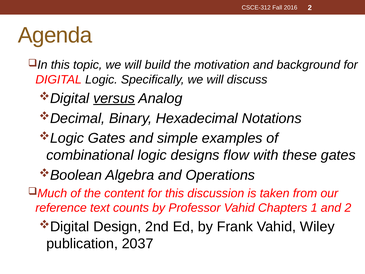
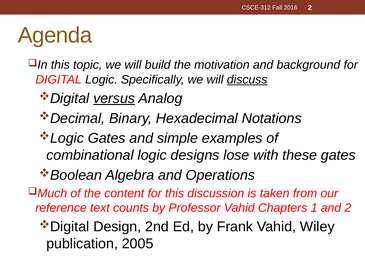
discuss underline: none -> present (247, 80)
flow: flow -> lose (236, 155)
2037: 2037 -> 2005 (138, 244)
